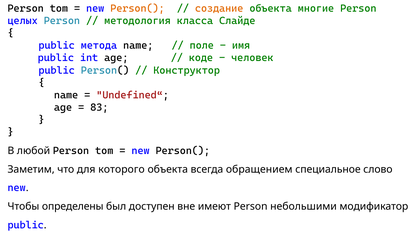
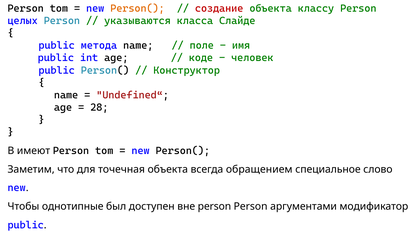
создание colour: orange -> red (219, 8)
многие: многие -> классу (316, 8)
методология: методология -> указываются (137, 21)
83: 83 -> 28 (99, 108)
любой: любой -> имеют (34, 151)
которого: которого -> точечная (122, 170)
определены: определены -> однотипные (73, 207)
вне имеют: имеют -> person (214, 207)
небольшими: небольшими -> аргументами (304, 207)
